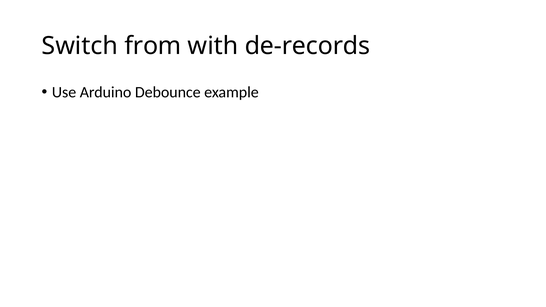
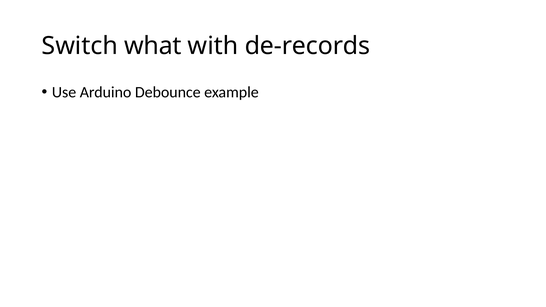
from: from -> what (153, 46)
